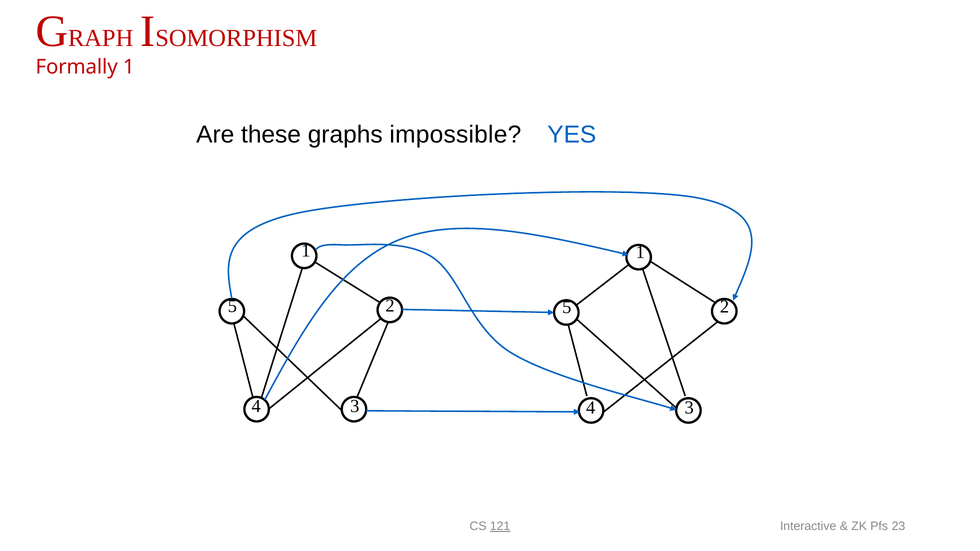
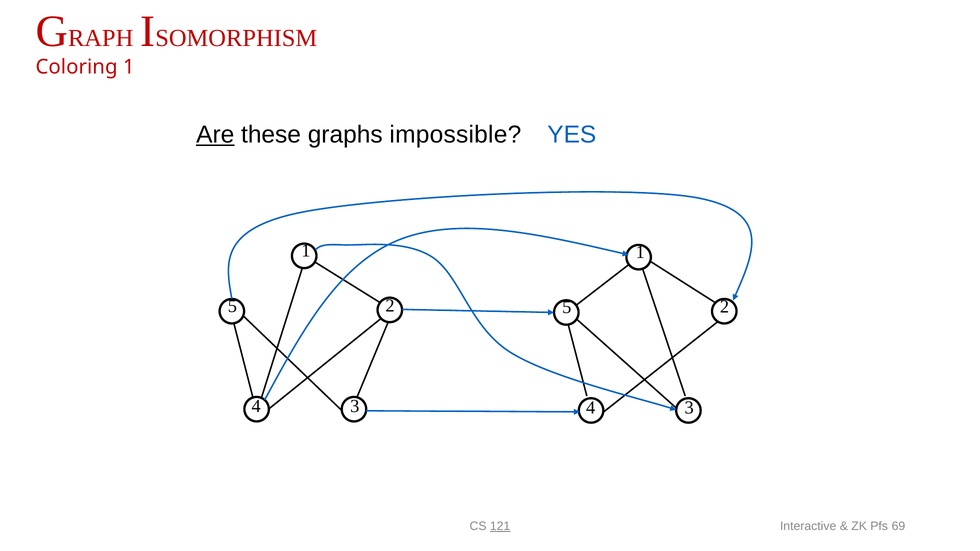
Formally: Formally -> Coloring (77, 67)
Are underline: none -> present (215, 135)
23: 23 -> 69 (898, 526)
